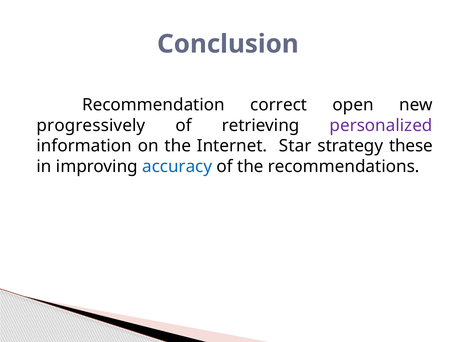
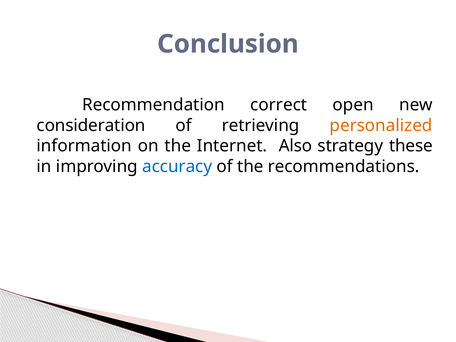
progressively: progressively -> consideration (91, 125)
personalized colour: purple -> orange (381, 125)
Star: Star -> Also (295, 146)
